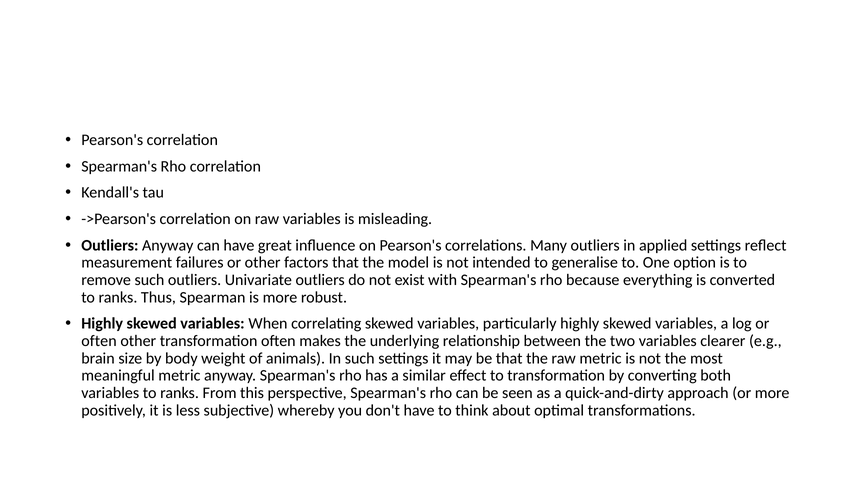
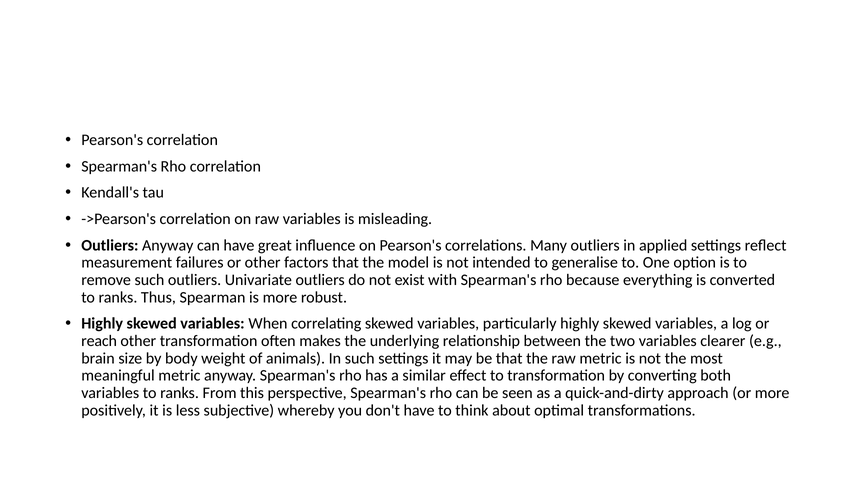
often: often -> reach (99, 341)
